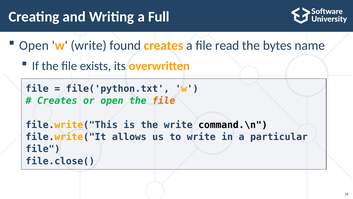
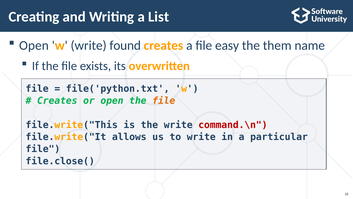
Full: Full -> List (159, 17)
read: read -> easy (227, 45)
bytes: bytes -> them (277, 45)
command.\n colour: black -> red (233, 125)
